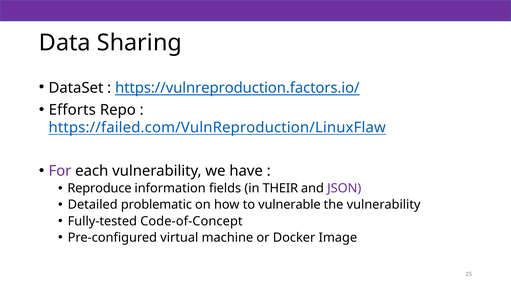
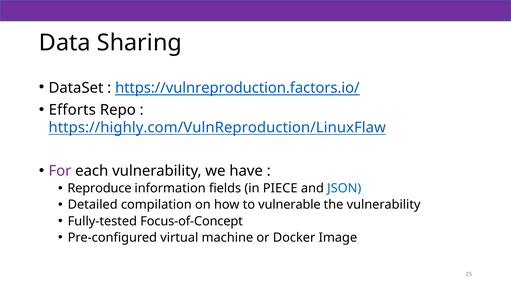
https://failed.com/VulnReproduction/LinuxFlaw: https://failed.com/VulnReproduction/LinuxFlaw -> https://highly.com/VulnReproduction/LinuxFlaw (217, 128)
THEIR: THEIR -> PIECE (280, 189)
JSON colour: purple -> blue (344, 189)
problematic: problematic -> compilation (156, 205)
Code-of-Concept: Code-of-Concept -> Focus-of-Concept (192, 222)
